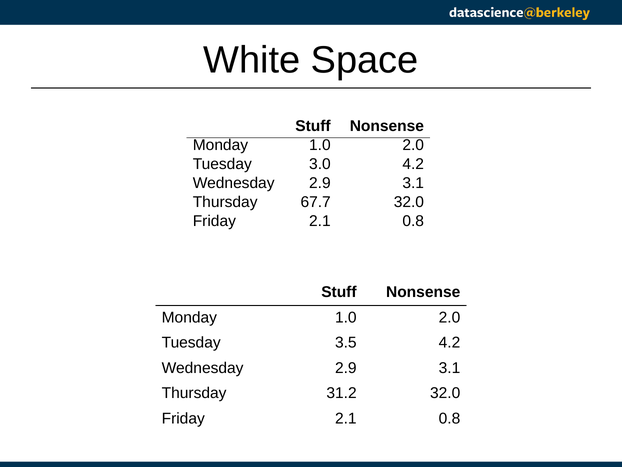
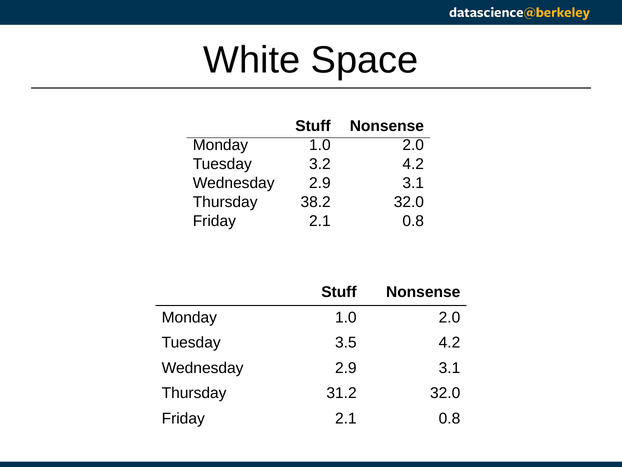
3.0: 3.0 -> 3.2 (320, 164)
67.7: 67.7 -> 38.2 (316, 202)
